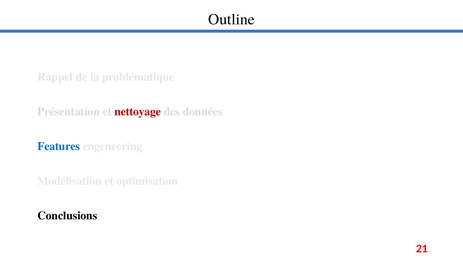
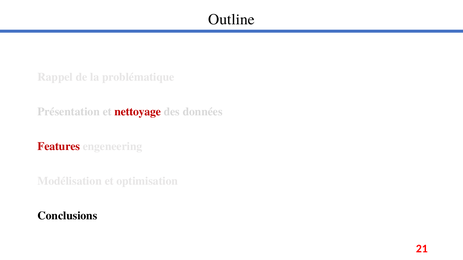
Features colour: blue -> red (59, 146)
